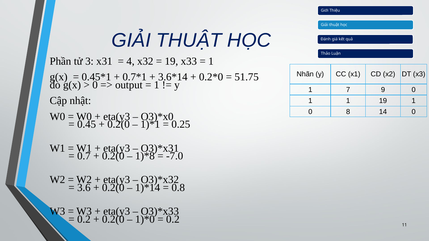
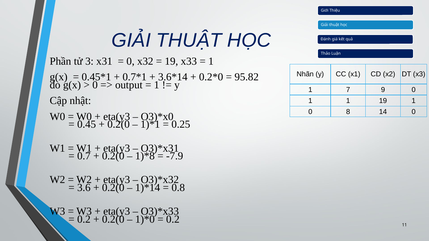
4: 4 -> 0 (131, 61)
51.75: 51.75 -> 95.82 (247, 77)
-7.0: -7.0 -> -7.9 (175, 156)
